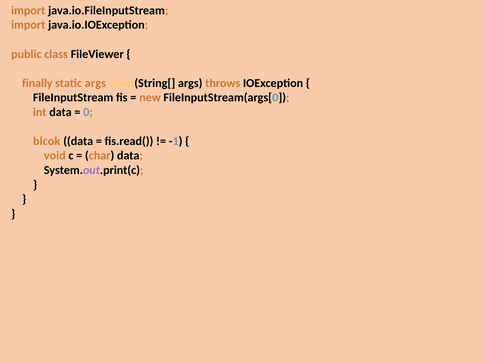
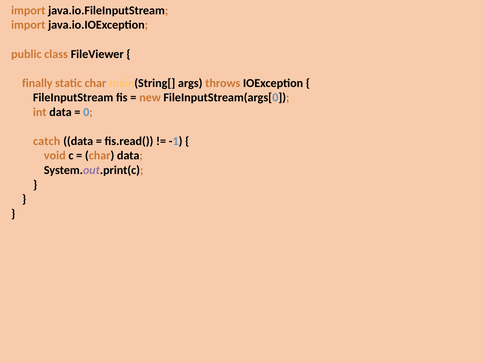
static args: args -> char (95, 83)
blcok: blcok -> catch (47, 141)
